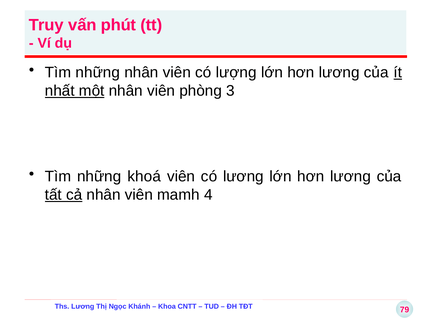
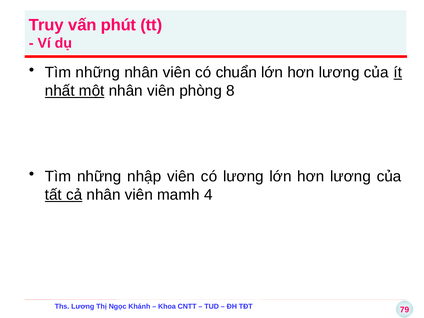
lượng: lượng -> chuẩn (236, 72)
3: 3 -> 8 (231, 91)
khoá: khoá -> nhập (144, 176)
